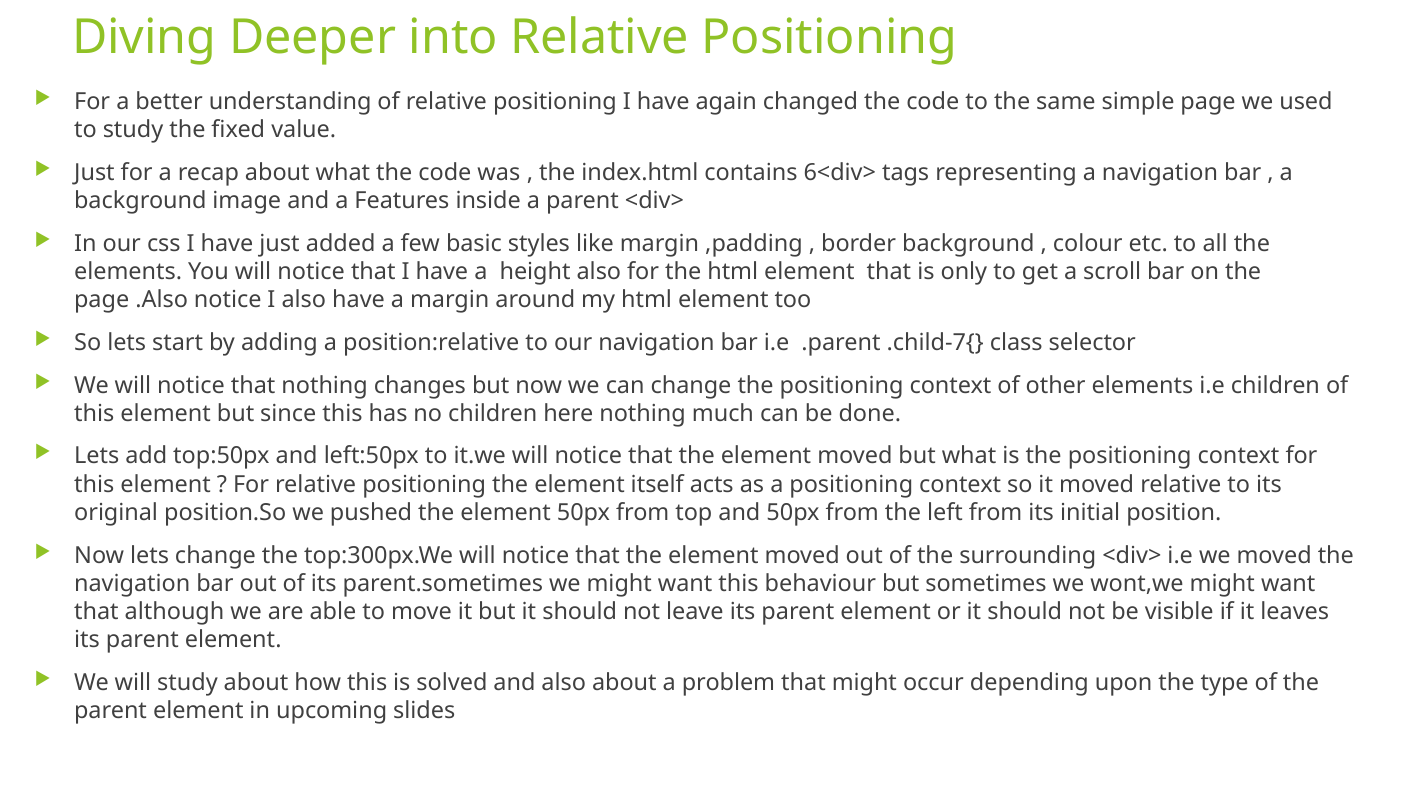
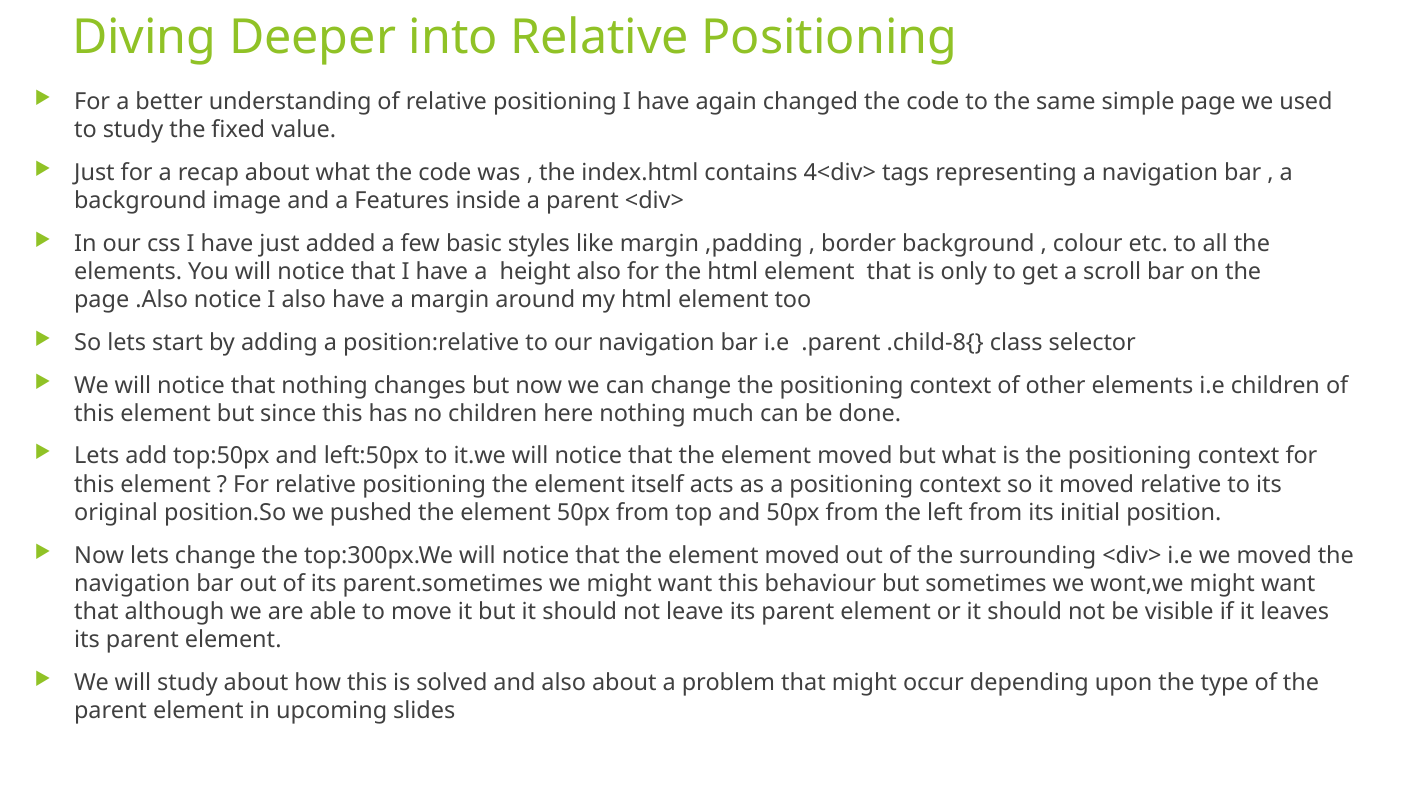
6<div>: 6<div> -> 4<div> (840, 172)
.child-7{: .child-7{ -> .child-8{ (935, 343)
